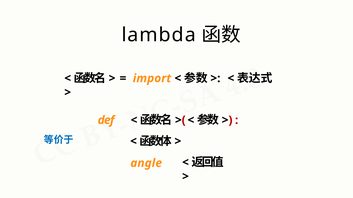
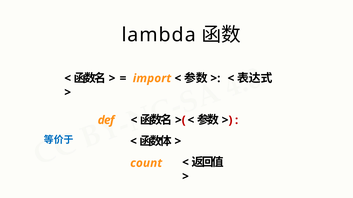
angle: angle -> count (146, 163)
